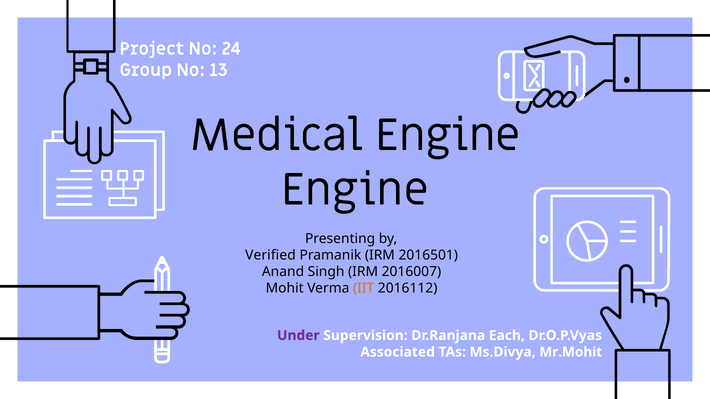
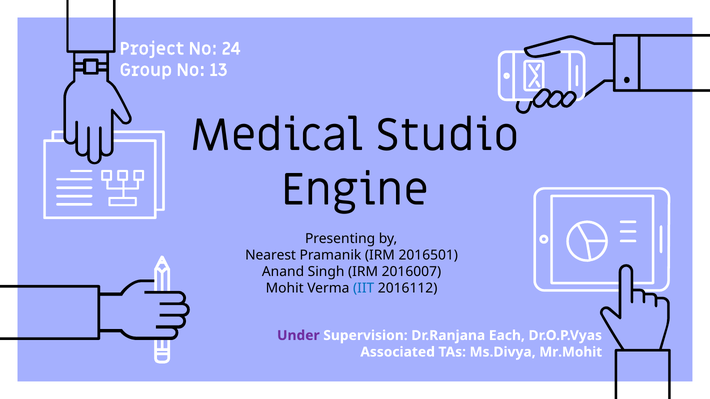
Medical Engine: Engine -> Studio (448, 136)
Verified: Verified -> Nearest (271, 255)
IIT colour: orange -> blue (364, 288)
